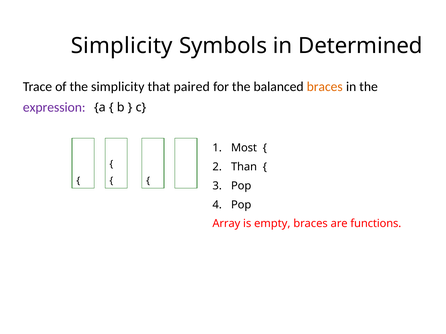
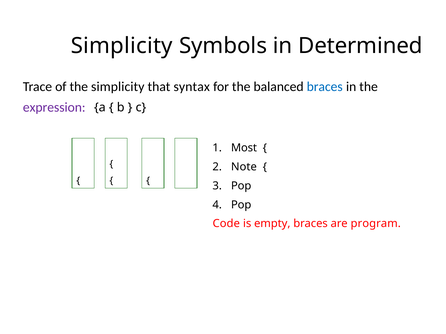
paired: paired -> syntax (192, 87)
braces colour: orange -> blue (325, 87)
Than: Than -> Note (244, 167)
Array: Array -> Code (226, 224)
functions: functions -> program (376, 224)
